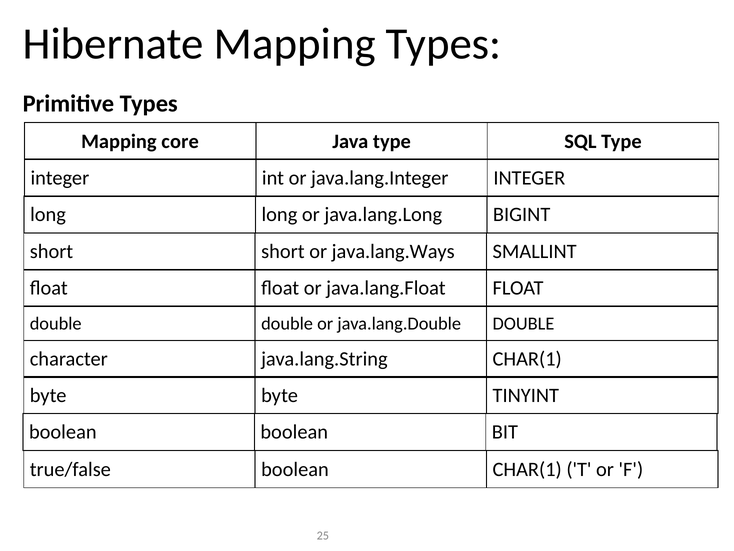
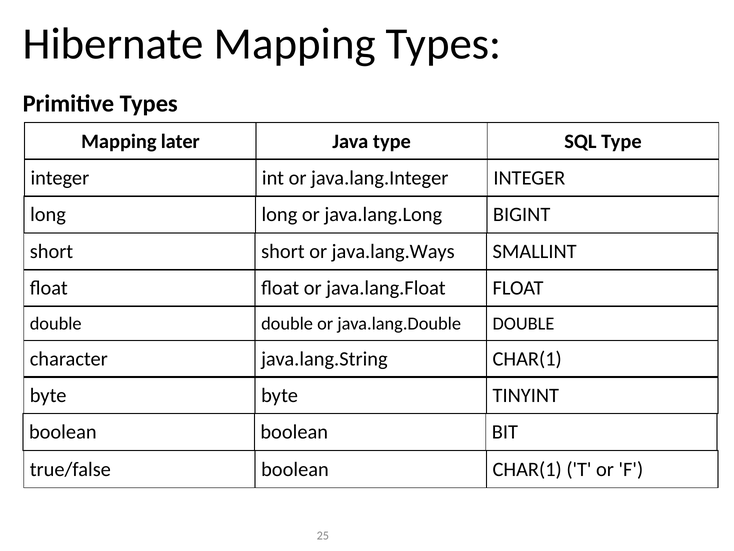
core: core -> later (180, 141)
